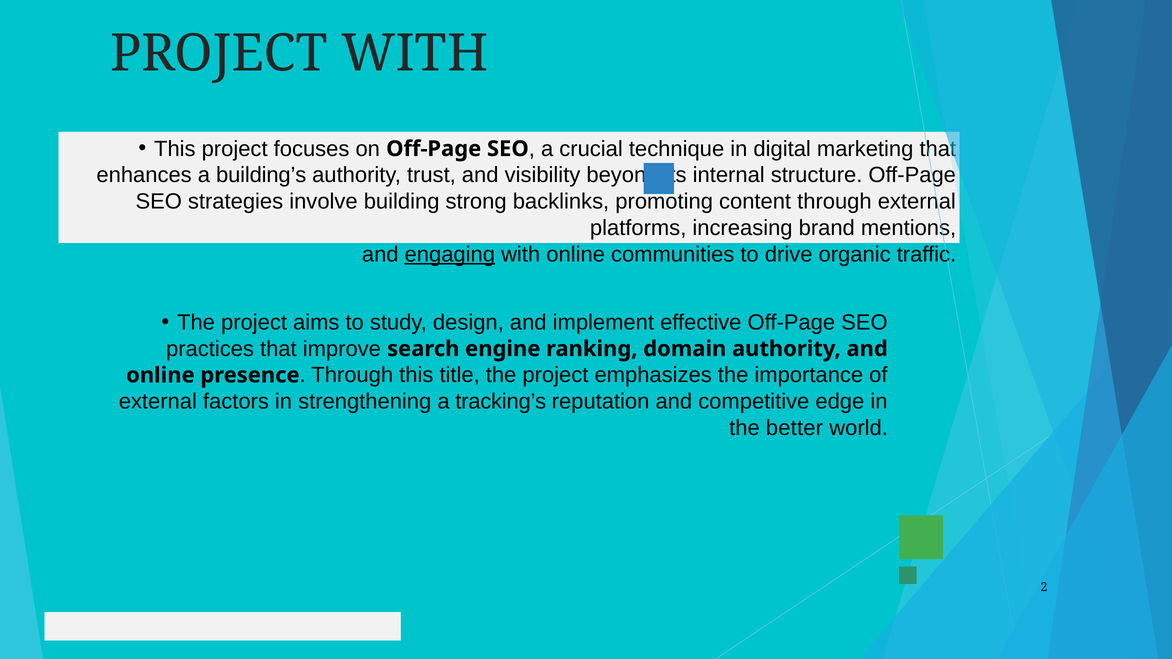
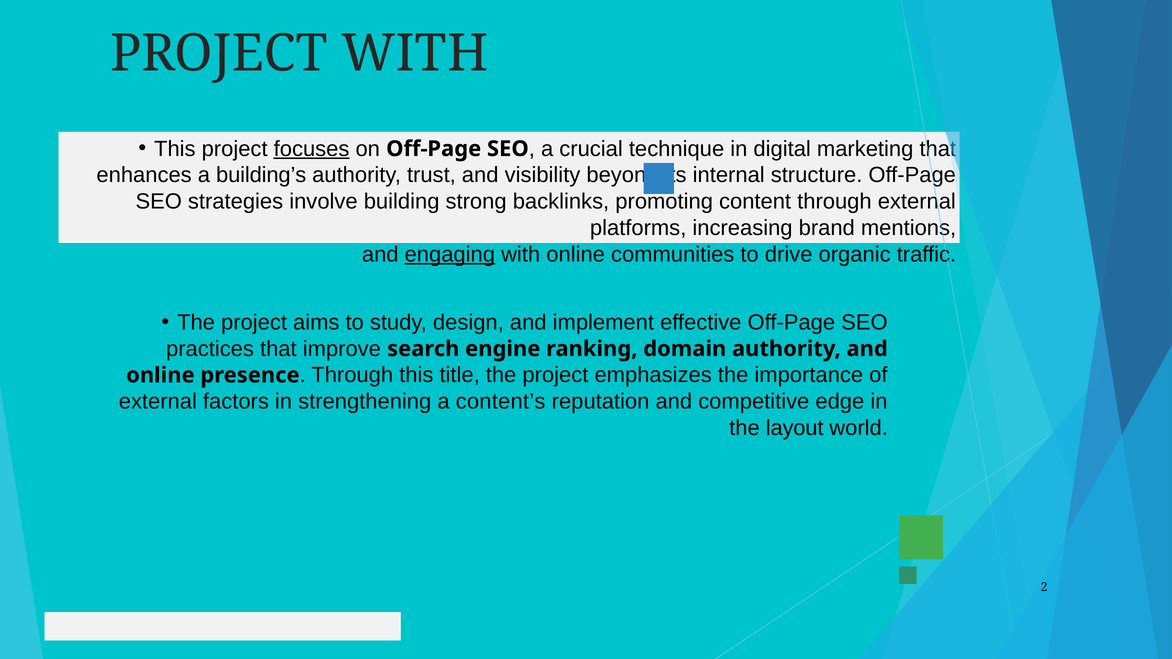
focuses underline: none -> present (312, 149)
tracking’s: tracking’s -> content’s (501, 402)
better: better -> layout (795, 428)
